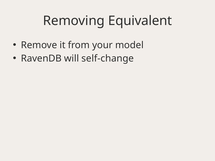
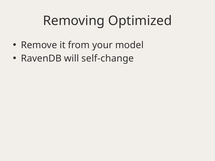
Equivalent: Equivalent -> Optimized (140, 21)
